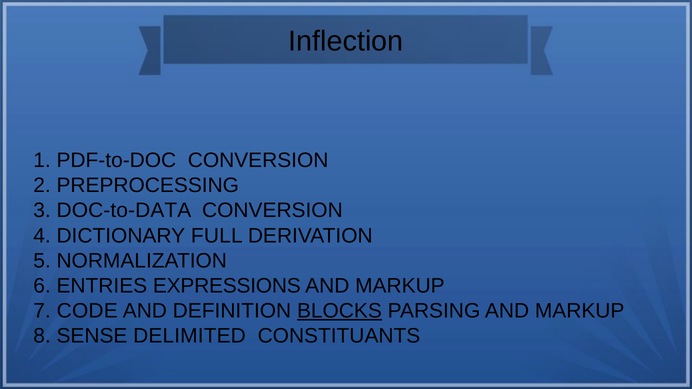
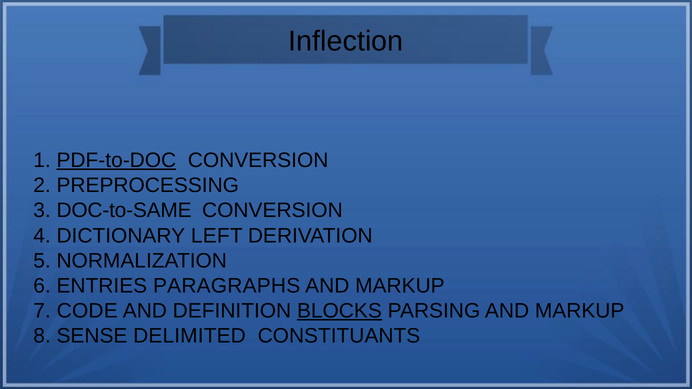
PDF-to-DOC underline: none -> present (116, 160)
DOC-to-DATA: DOC-to-DATA -> DOC-to-SAME (124, 211)
FULL: FULL -> LEFT (217, 236)
EXPRESSIONS: EXPRESSIONS -> PARAGRAPHS (227, 286)
